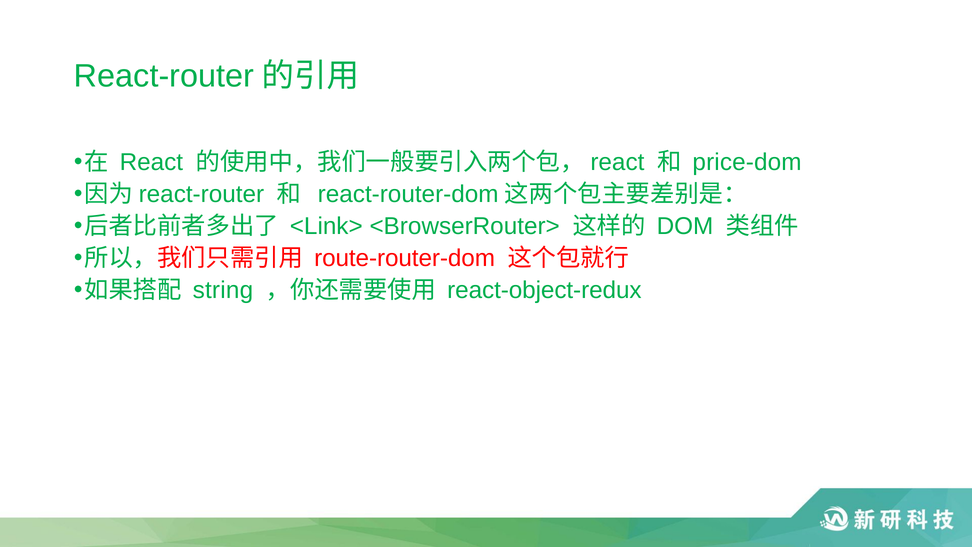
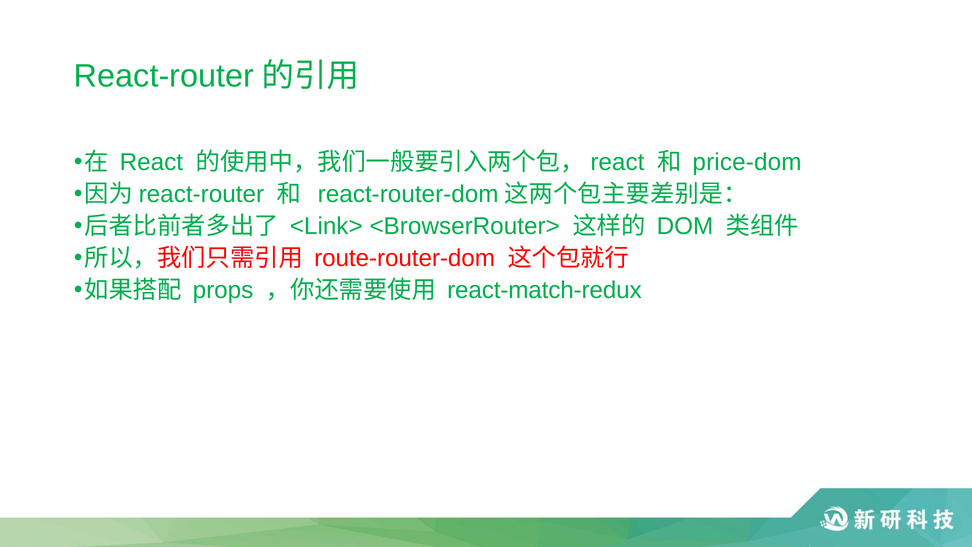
string: string -> props (223, 290)
react-object-redux: react-object-redux -> react-match-redux (544, 290)
